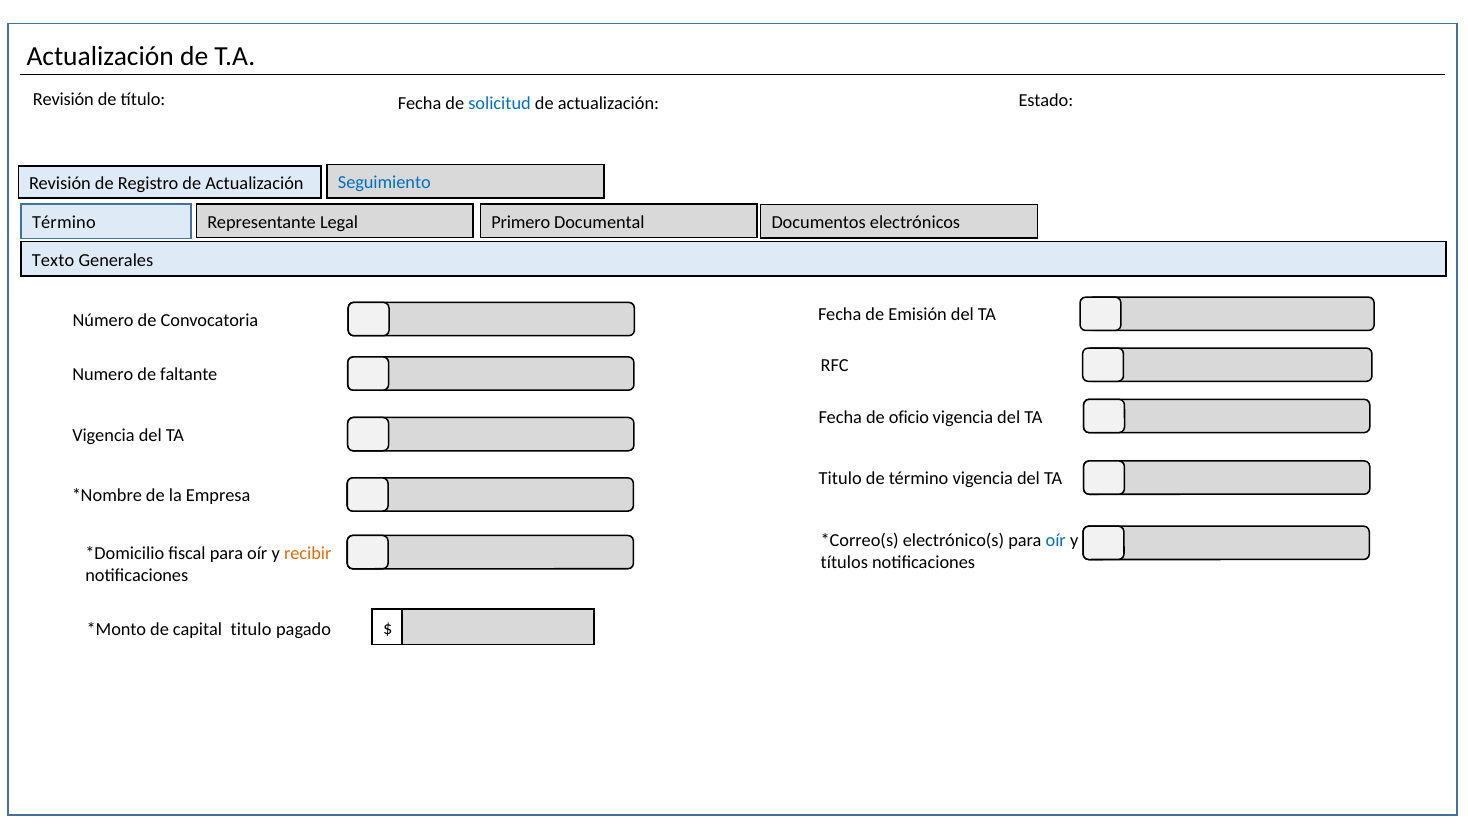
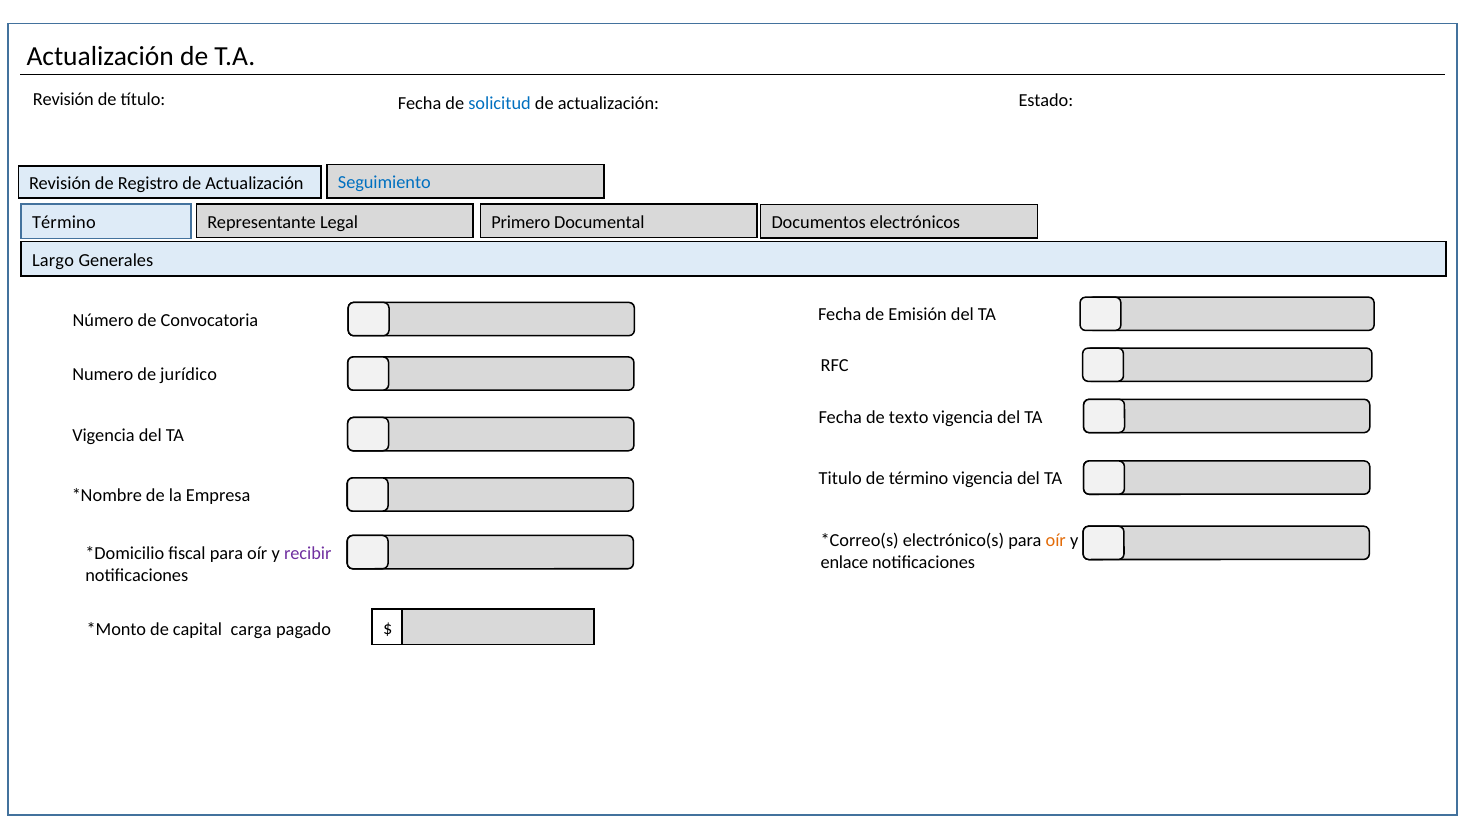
Texto: Texto -> Largo (53, 260)
faltante: faltante -> jurídico (189, 374)
oficio: oficio -> texto (909, 417)
oír colour: blue -> orange (1056, 540)
recibir colour: orange -> purple (308, 553)
títulos: títulos -> enlace (844, 562)
capital titulo: titulo -> carga (251, 629)
